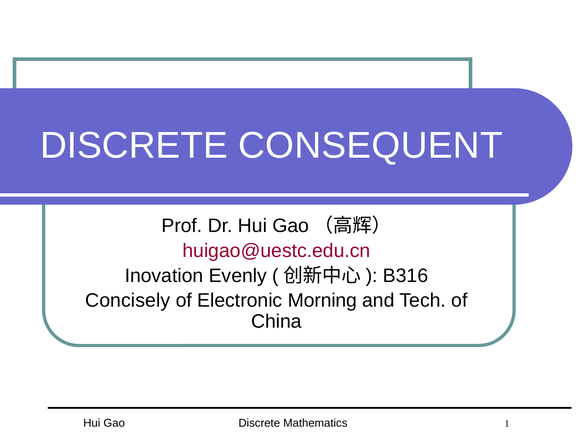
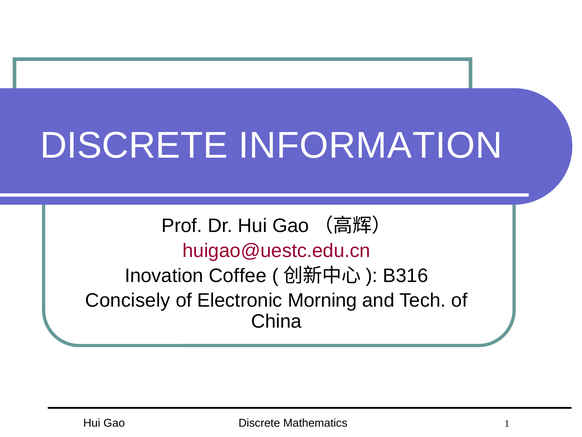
CONSEQUENT: CONSEQUENT -> INFORMATION (370, 145)
Evenly: Evenly -> Coffee (238, 275)
